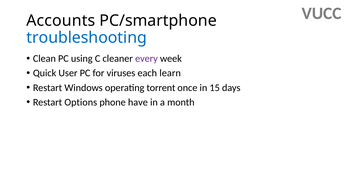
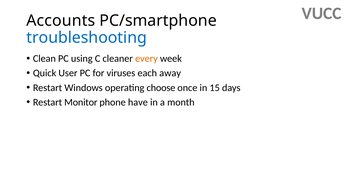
every colour: purple -> orange (146, 59)
learn: learn -> away (170, 73)
torrent: torrent -> choose (161, 88)
Options: Options -> Monitor (81, 102)
